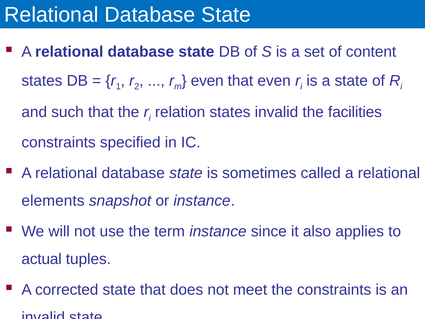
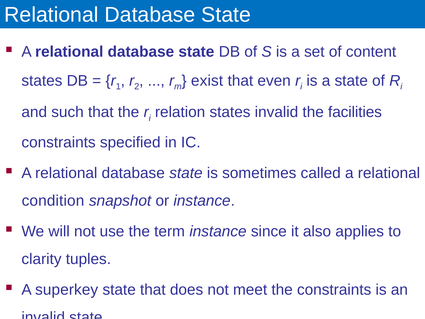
even: even -> exist (207, 81)
elements: elements -> condition (53, 201)
actual: actual -> clarity (42, 259)
corrected: corrected -> superkey (67, 289)
